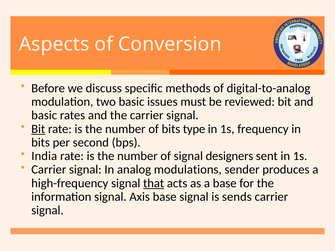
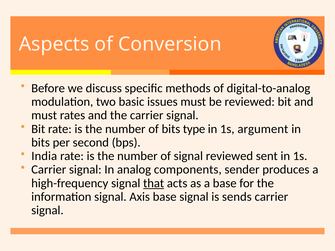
basic: basic -> must (44, 115)
Bit underline: present -> none (38, 129)
frequency: frequency -> argument (263, 129)
signal designers: designers -> reviewed (229, 156)
modulations: modulations -> components (188, 170)
